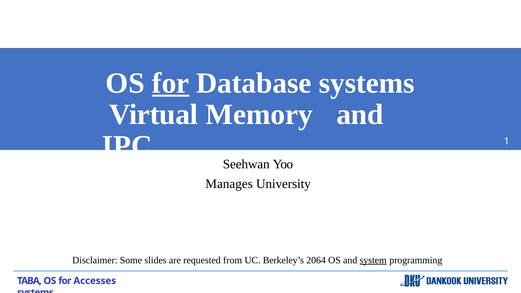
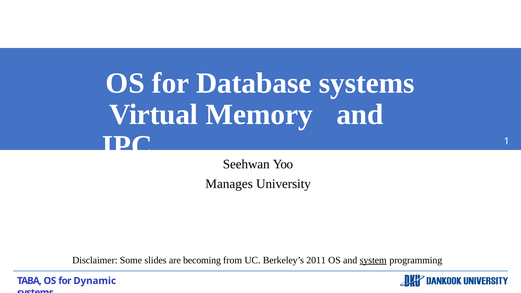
for underline: present -> none (171, 83)
requested: requested -> becoming (202, 260)
2064: 2064 -> 2011 (316, 260)
Accesses: Accesses -> Dynamic (95, 281)
